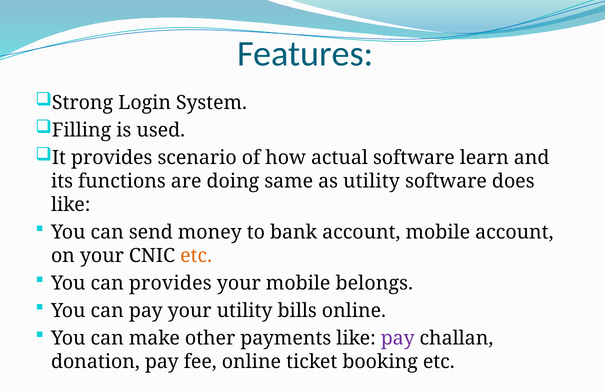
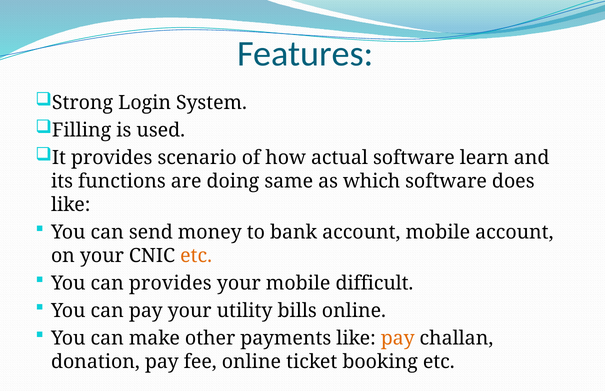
as utility: utility -> which (372, 181)
belongs: belongs -> difficult (374, 283)
pay colour: purple -> orange (398, 338)
